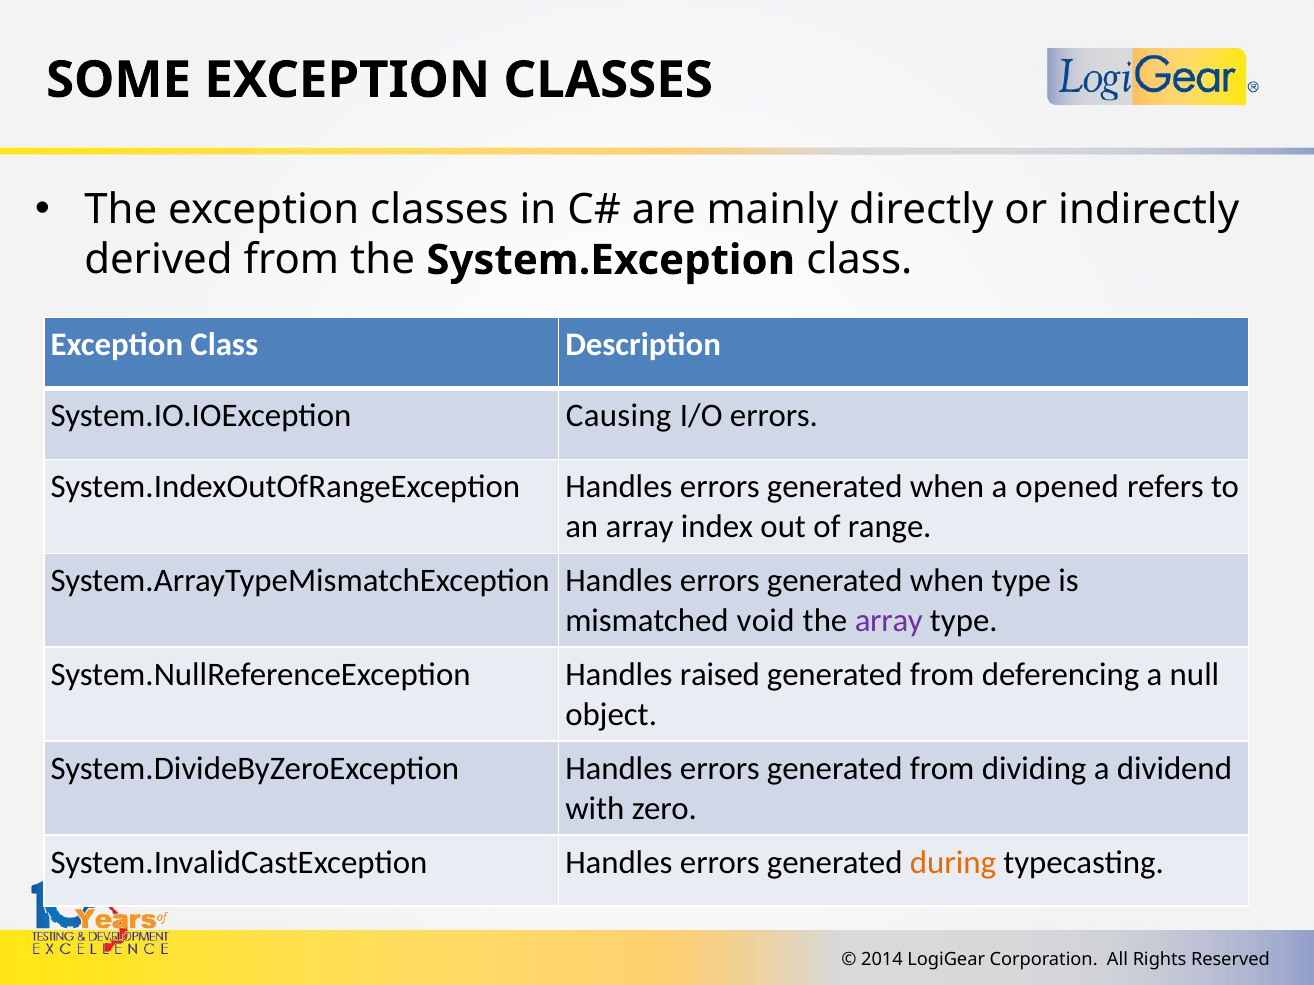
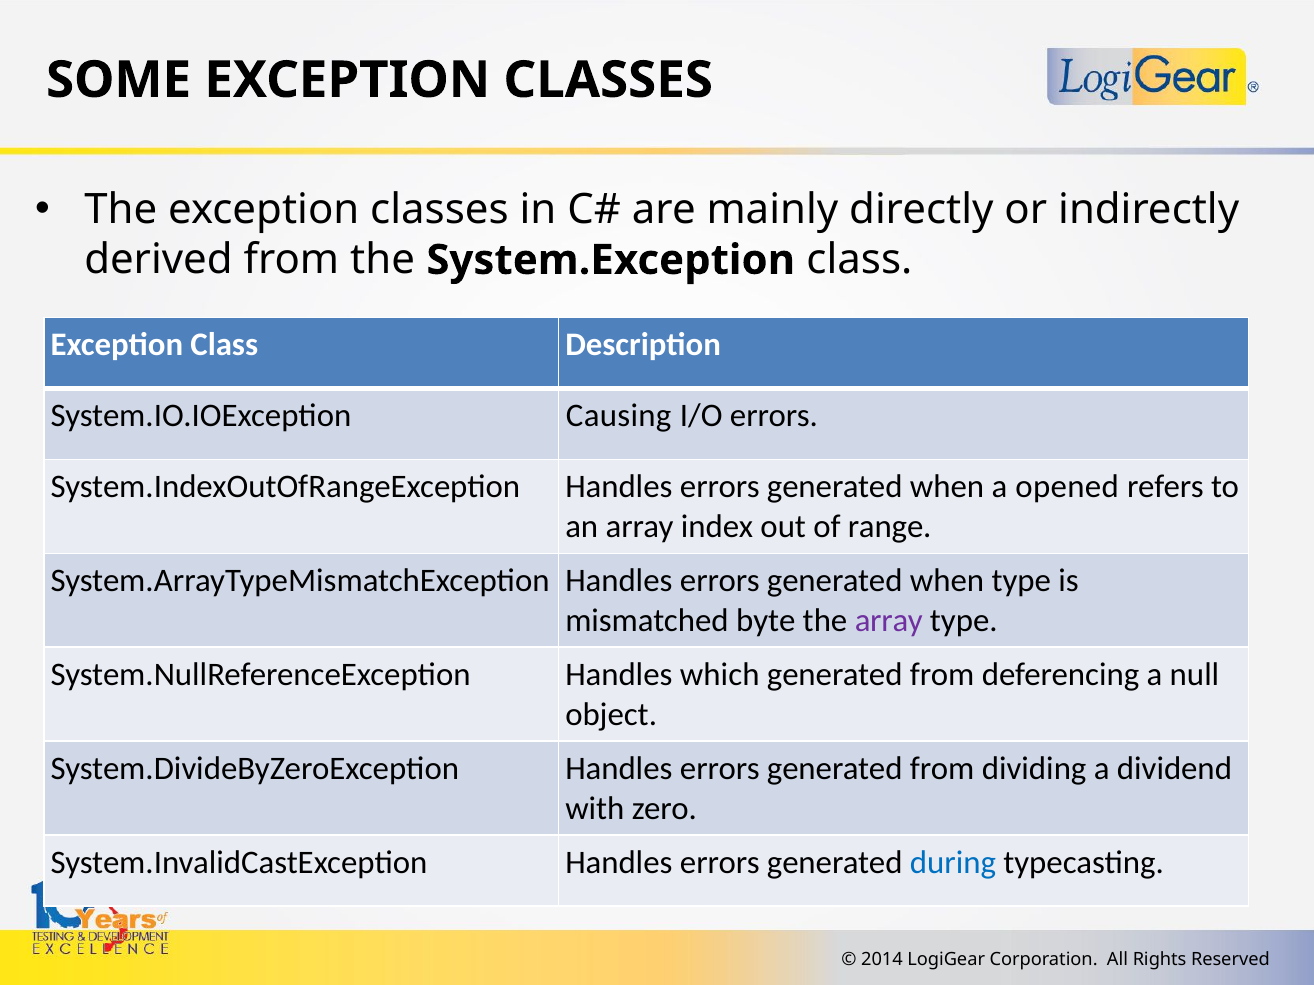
void: void -> byte (766, 621)
raised: raised -> which (720, 675)
during colour: orange -> blue (953, 863)
